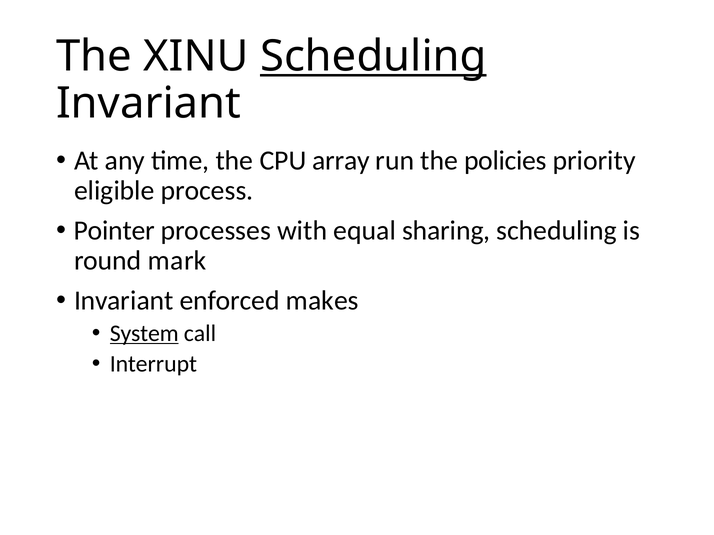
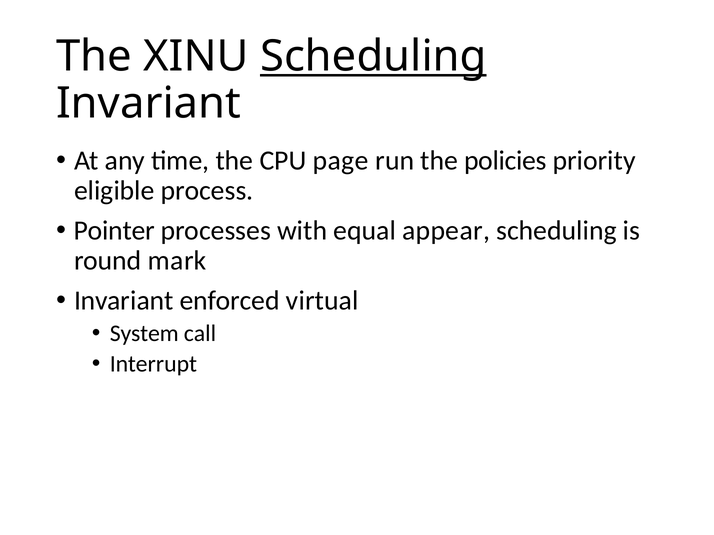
array: array -> page (341, 161)
sharing: sharing -> appear (446, 231)
makes: makes -> virtual (322, 301)
System underline: present -> none (144, 334)
